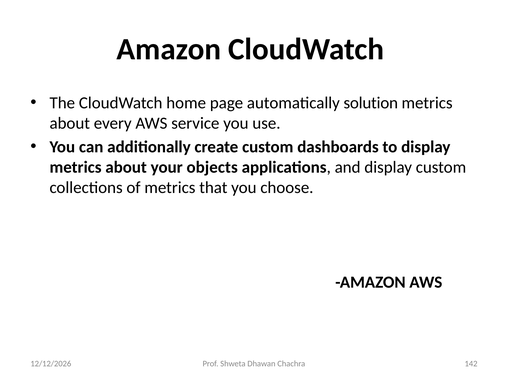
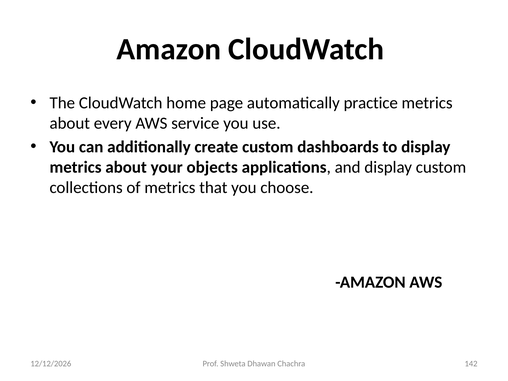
solution: solution -> practice (371, 103)
